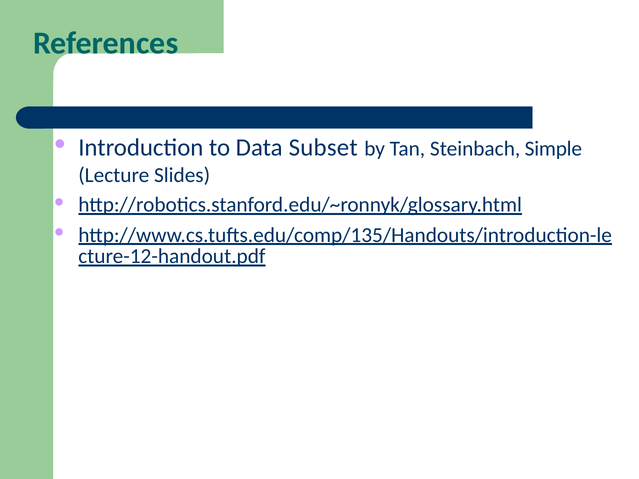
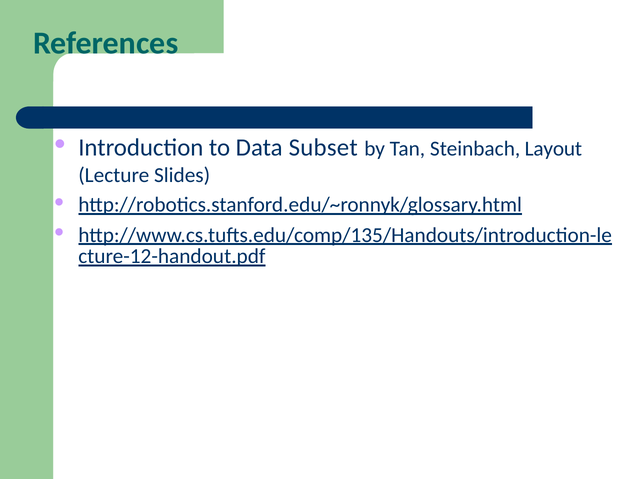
Simple: Simple -> Layout (553, 149)
